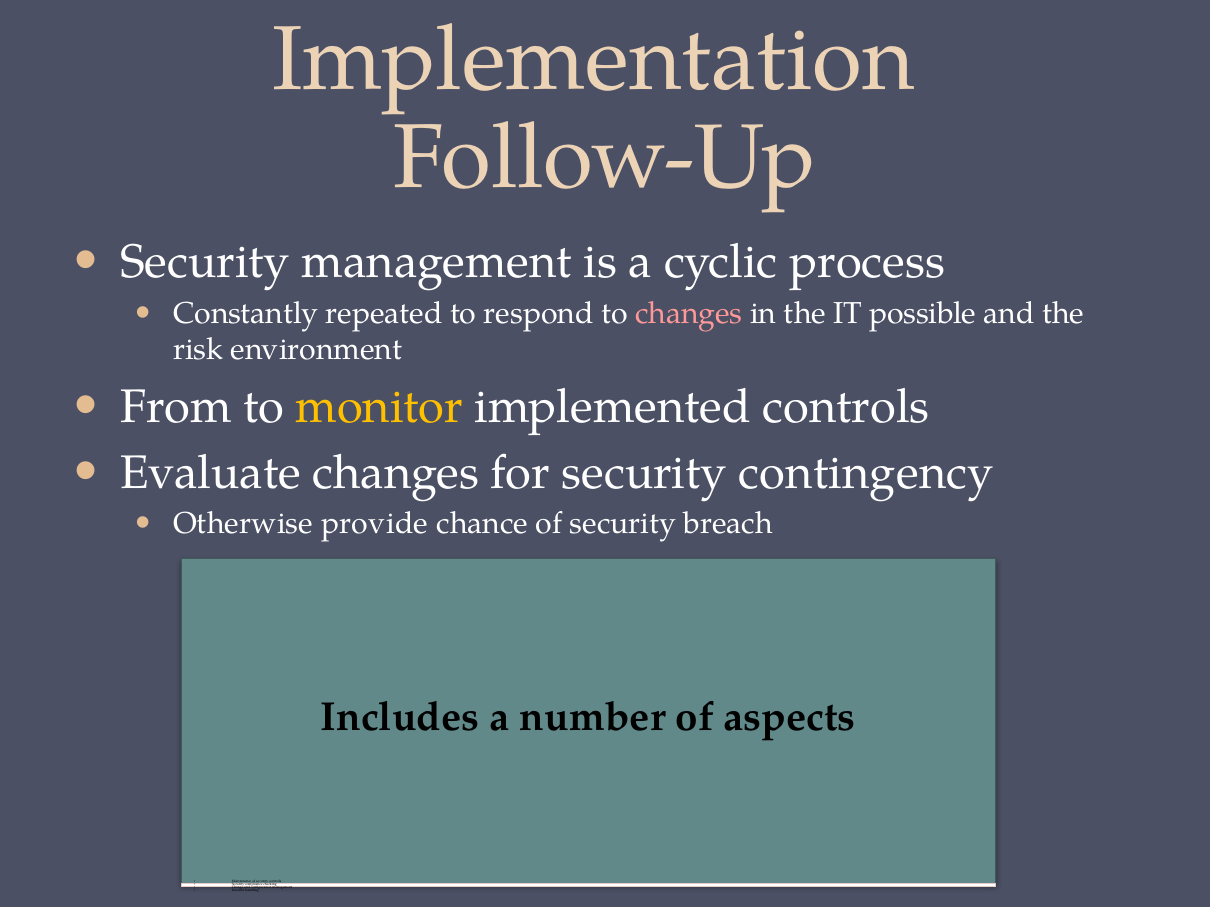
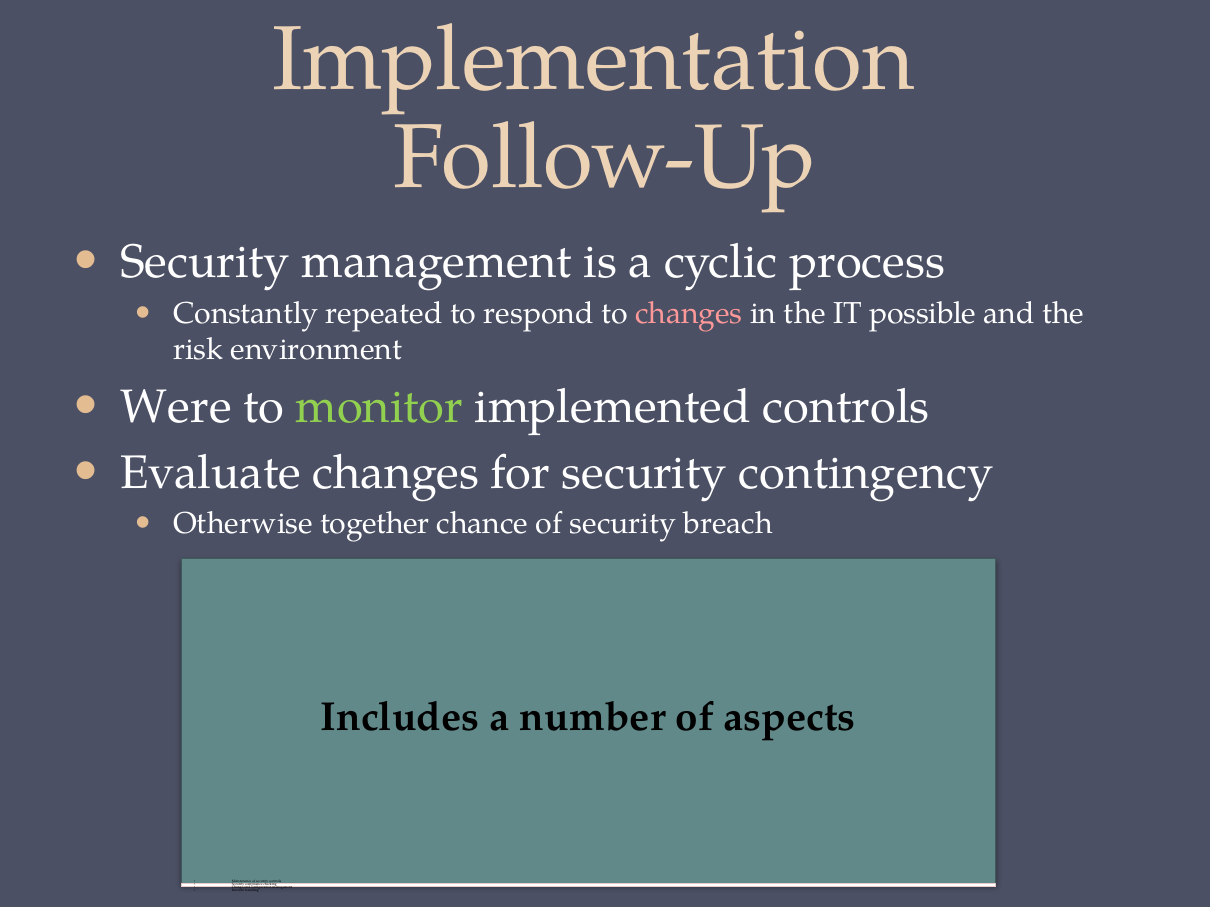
From: From -> Were (176, 407)
monitor colour: yellow -> light green (379, 407)
provide: provide -> together (375, 524)
